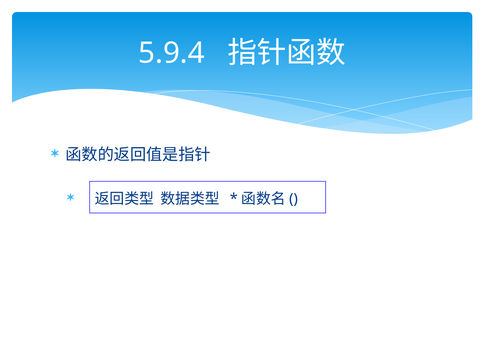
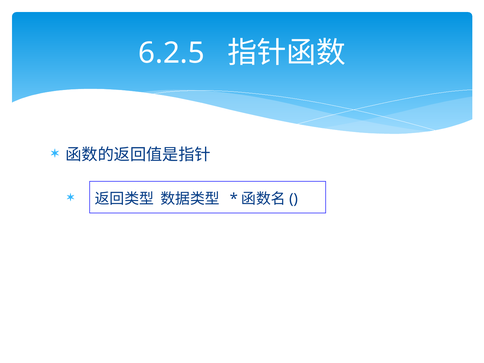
5.9.4: 5.9.4 -> 6.2.5 (172, 53)
